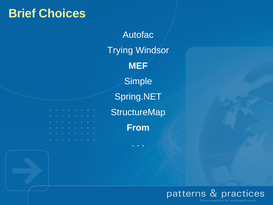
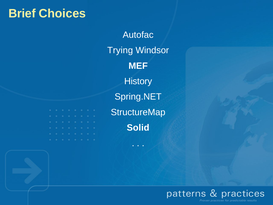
Simple: Simple -> History (138, 81)
From: From -> Solid (138, 128)
